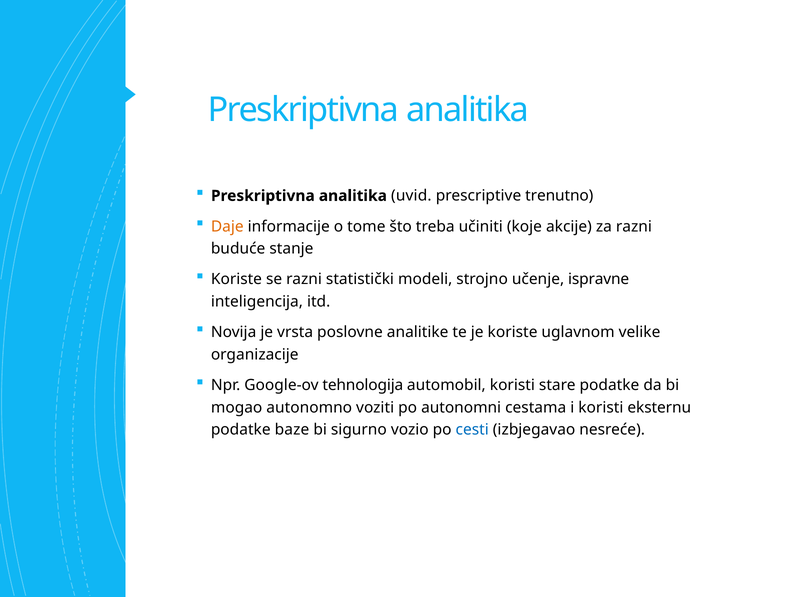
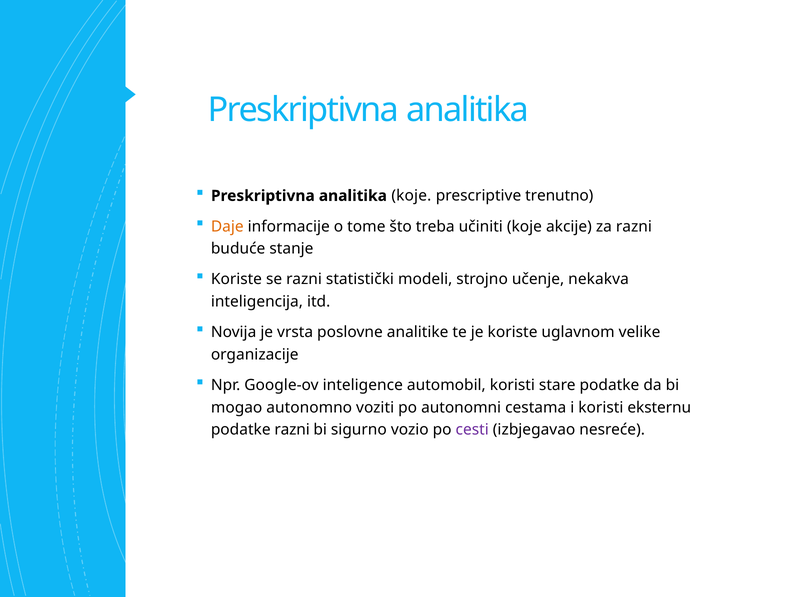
analitika uvid: uvid -> koje (411, 196)
ispravne: ispravne -> nekakva (599, 279)
tehnologija: tehnologija -> inteligence (363, 385)
podatke baze: baze -> razni (292, 430)
cesti colour: blue -> purple (472, 430)
